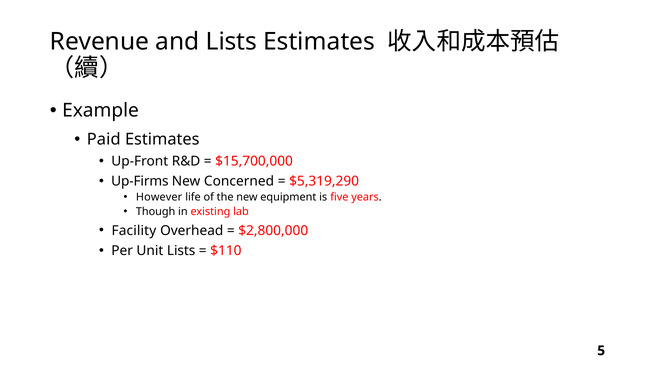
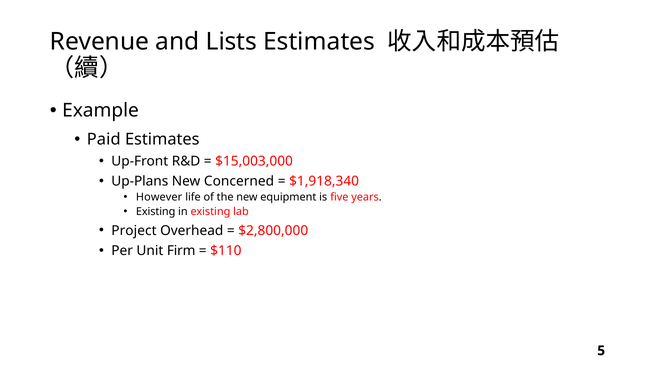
$15,700,000: $15,700,000 -> $15,003,000 (254, 161)
Up-Firms: Up-Firms -> Up-Plans (140, 182)
$5,319,290: $5,319,290 -> $1,918,340 (324, 182)
Though: Though -> Existing (156, 212)
Facility: Facility -> Project (134, 231)
Unit Lists: Lists -> Firm (181, 251)
